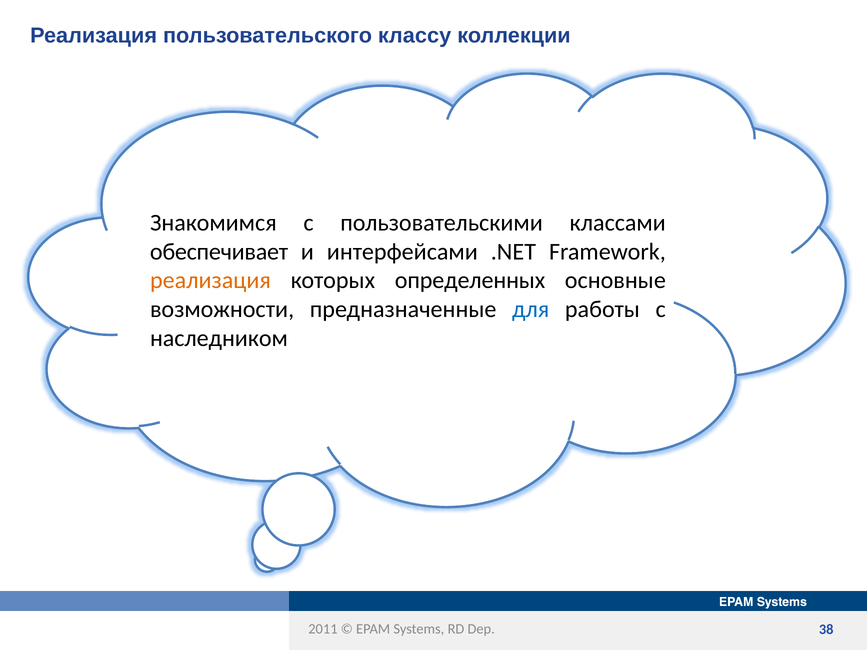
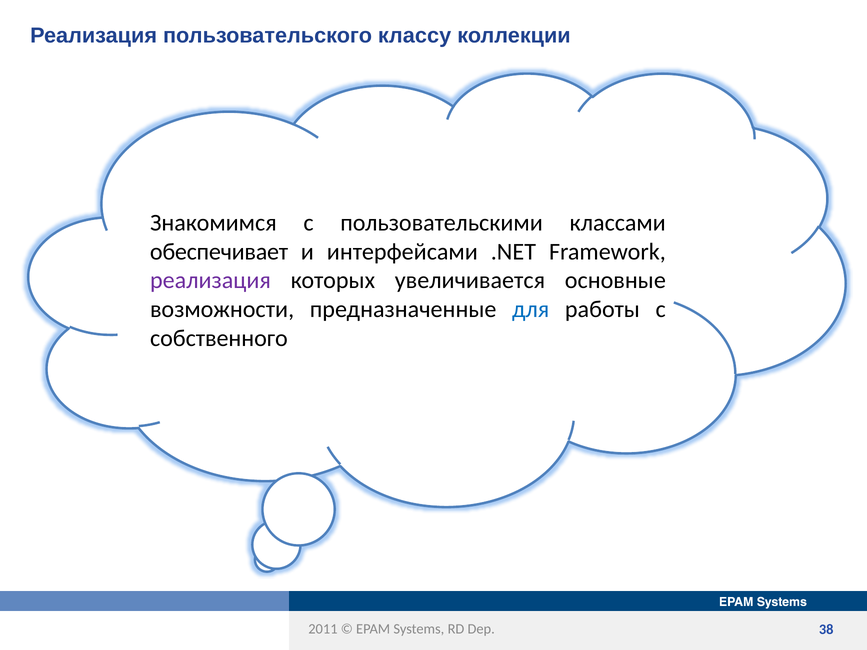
реализация colour: orange -> purple (210, 281)
определенных: определенных -> увеличивается (470, 281)
наследником: наследником -> собственного (219, 338)
